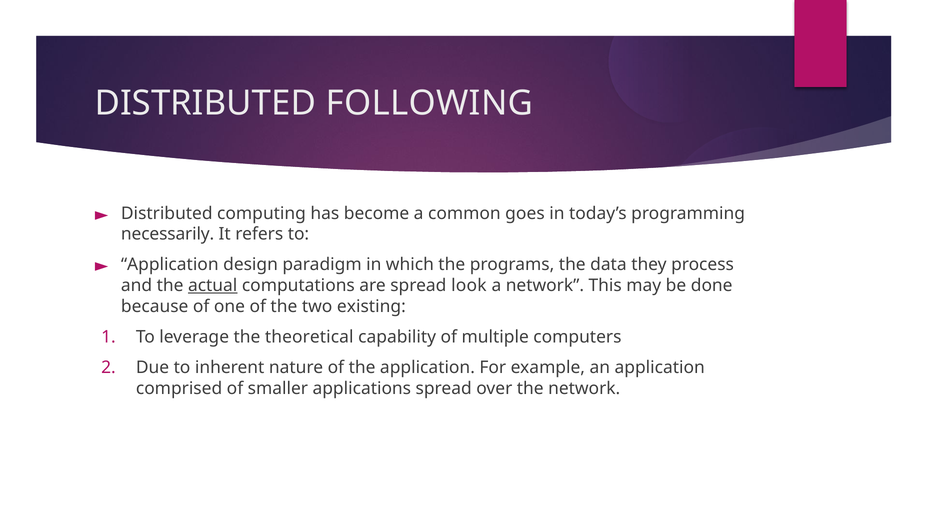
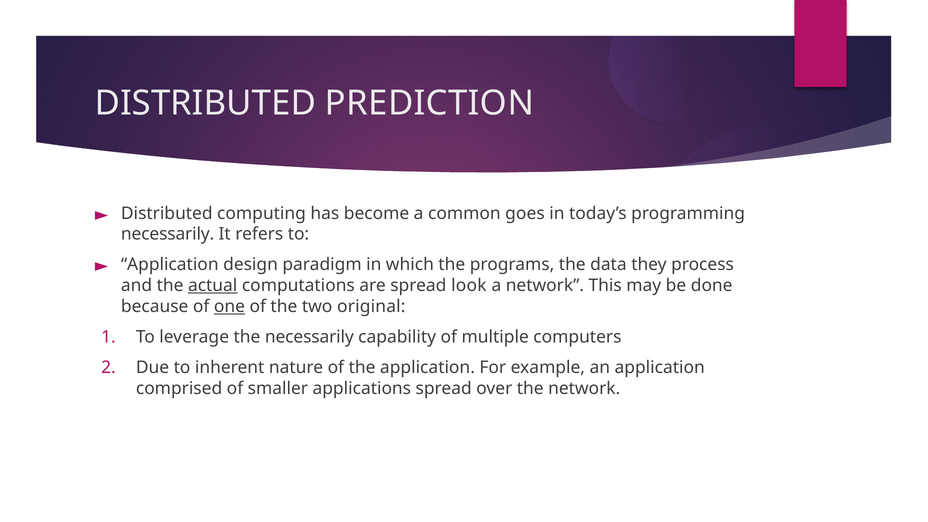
FOLLOWING: FOLLOWING -> PREDICTION (429, 103)
one underline: none -> present (229, 306)
existing: existing -> original (371, 306)
the theoretical: theoretical -> necessarily (309, 337)
